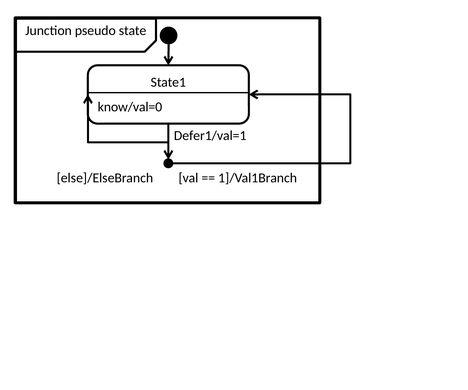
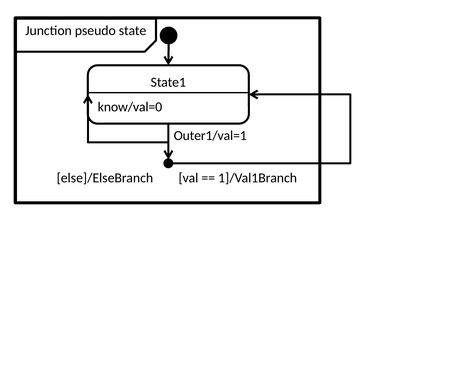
Defer1/val=1: Defer1/val=1 -> Outer1/val=1 (210, 136)
